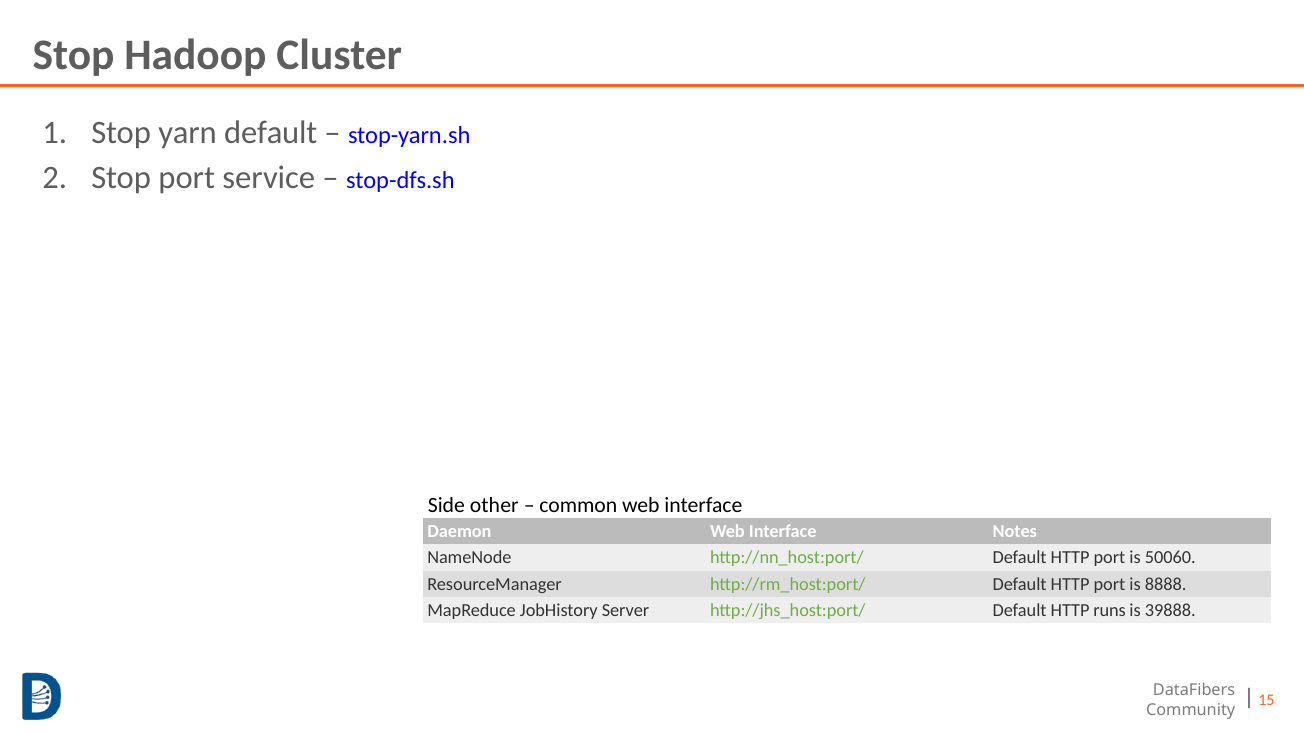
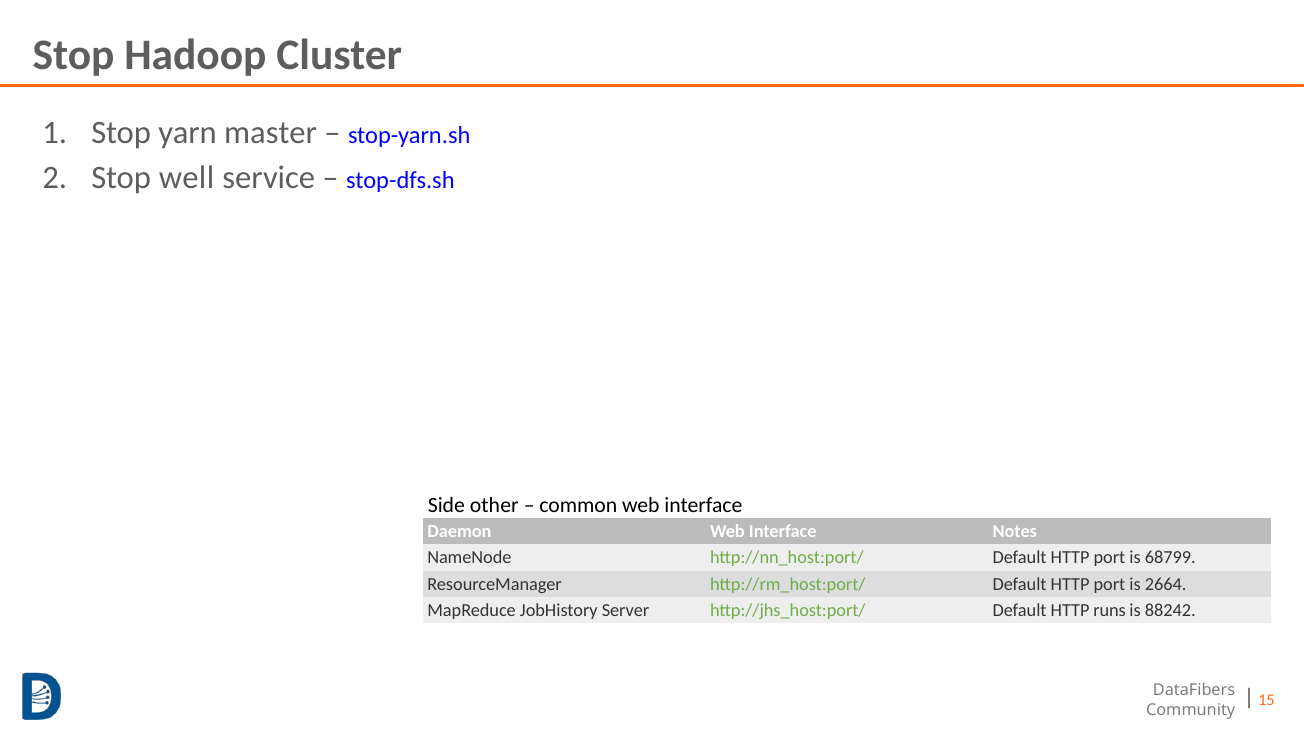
yarn default: default -> master (271, 132)
Stop port: port -> well (187, 178)
50060: 50060 -> 68799 (1170, 557)
8888: 8888 -> 2664 (1166, 584)
39888: 39888 -> 88242 (1170, 610)
